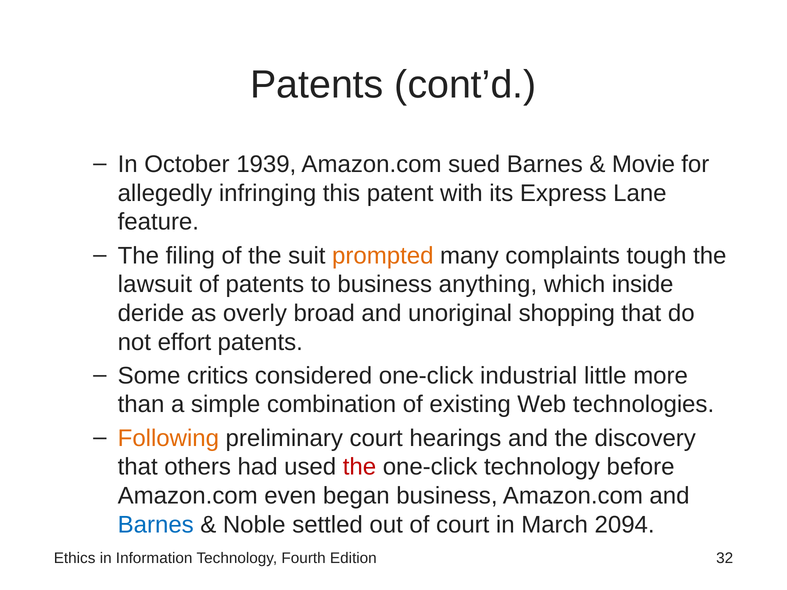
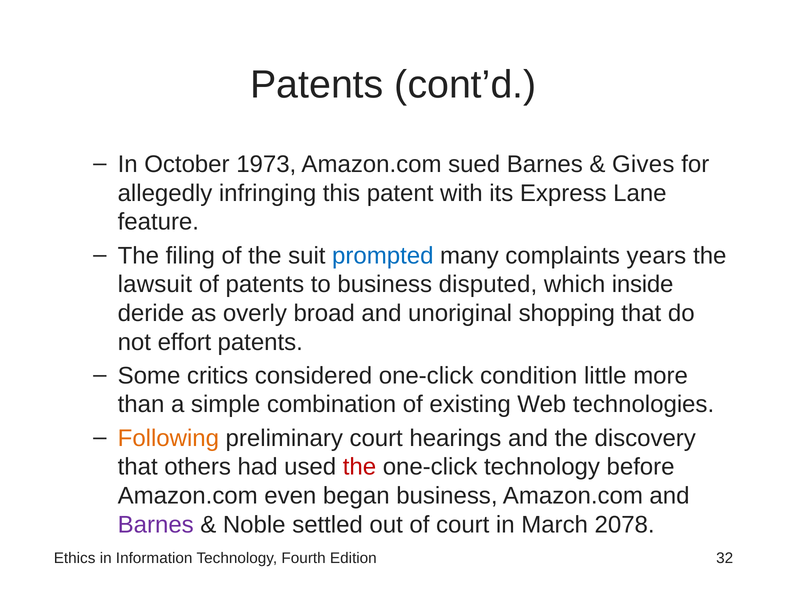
1939: 1939 -> 1973 (266, 164)
Movie: Movie -> Gives (643, 164)
prompted colour: orange -> blue (383, 256)
tough: tough -> years (656, 256)
anything: anything -> disputed (488, 285)
industrial: industrial -> condition (529, 376)
Barnes colour: blue -> purple (156, 525)
2094: 2094 -> 2078 (625, 525)
